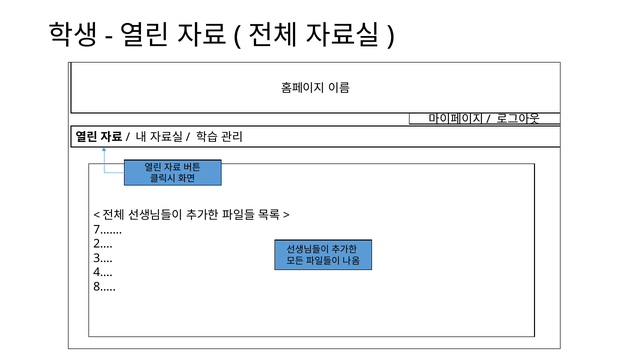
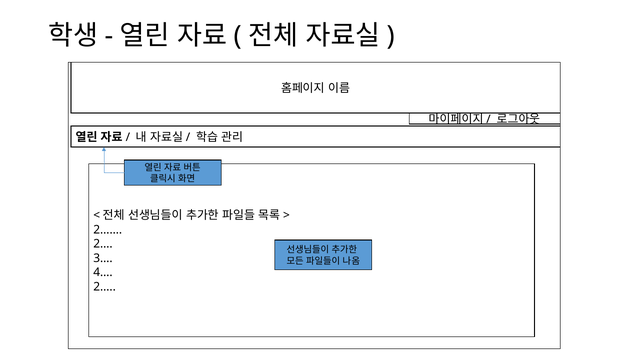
7……: 7…… -> 2…… (108, 229)
8…: 8… -> 2… (105, 287)
